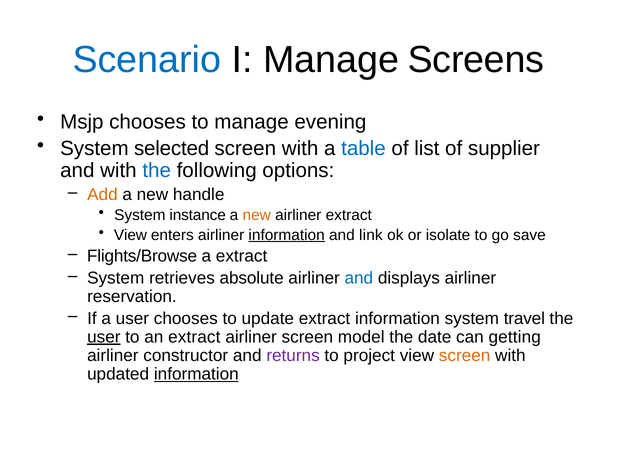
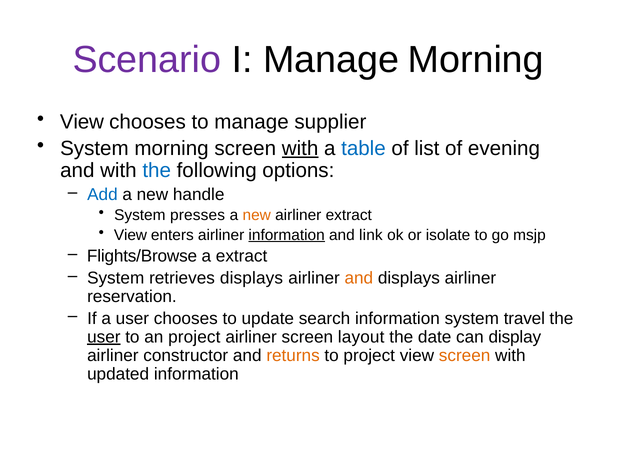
Scenario colour: blue -> purple (147, 60)
Manage Screens: Screens -> Morning (476, 60)
Msjp: Msjp -> View (82, 122)
evening: evening -> supplier (330, 122)
System selected: selected -> morning (172, 148)
with underline: none -> present (300, 148)
supplier: supplier -> evening (504, 148)
Add colour: orange -> blue (102, 194)
instance: instance -> presses (198, 215)
save: save -> msjp (529, 235)
retrieves absolute: absolute -> displays (251, 278)
and colour: blue -> orange (359, 278)
update extract: extract -> search (325, 318)
an extract: extract -> project (194, 337)
model: model -> layout (361, 337)
getting: getting -> display (515, 337)
returns colour: purple -> orange (293, 355)
information underline: present -> none (196, 374)
